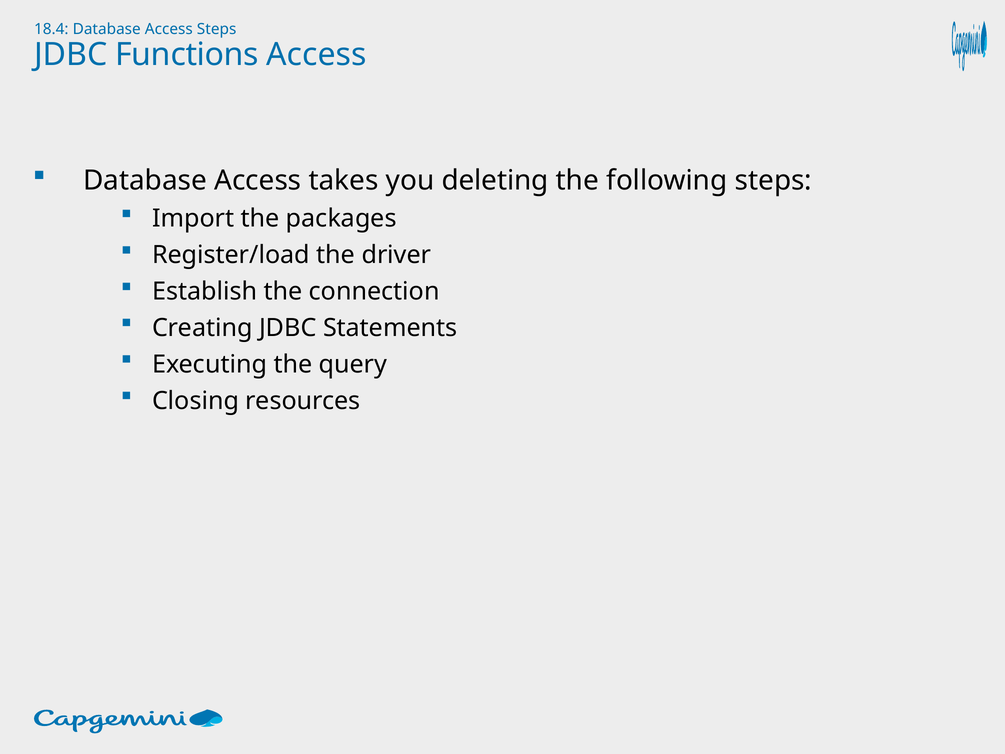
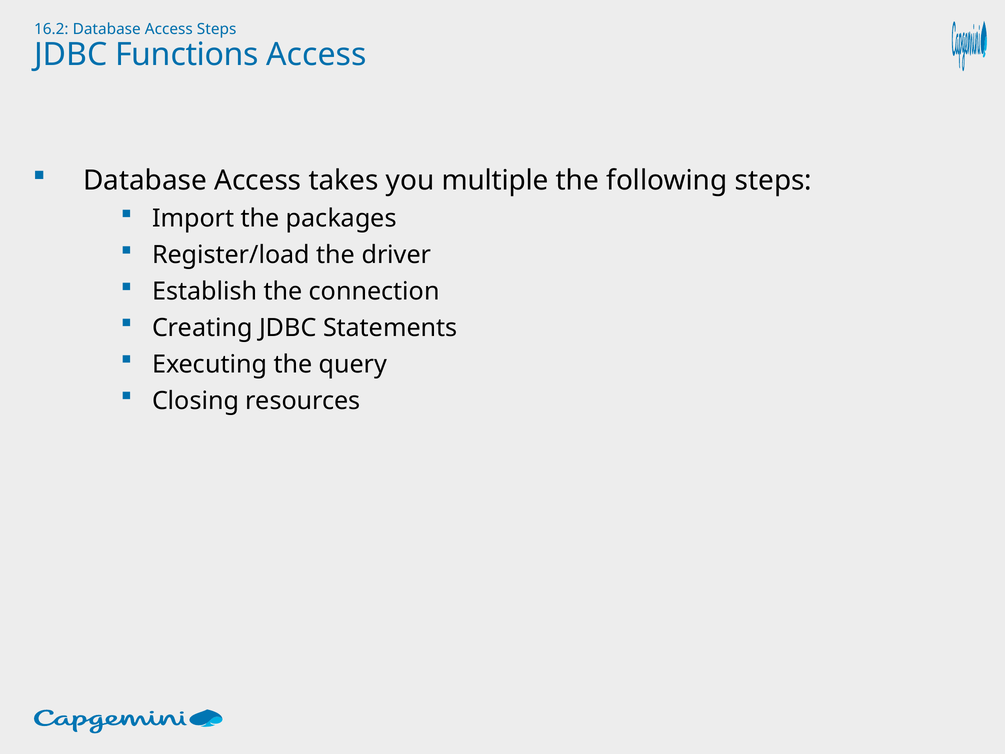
18.4: 18.4 -> 16.2 (51, 29)
deleting: deleting -> multiple (495, 180)
